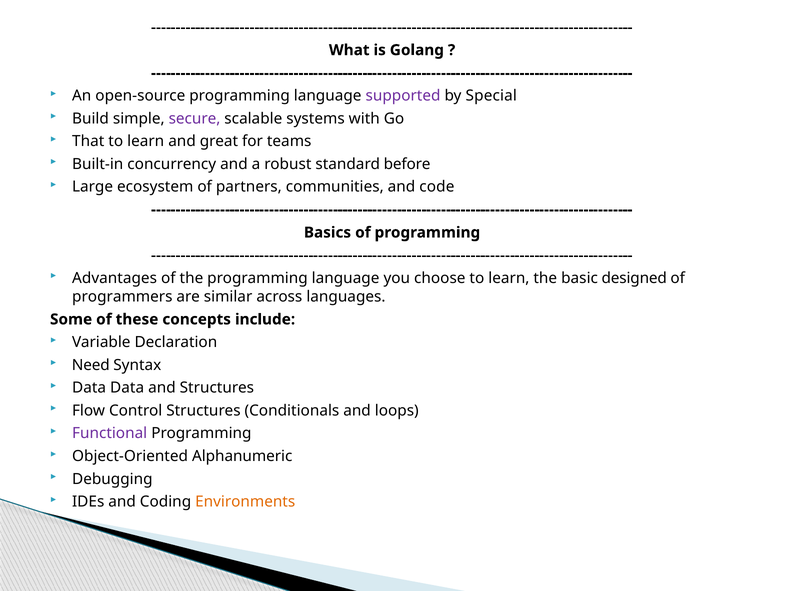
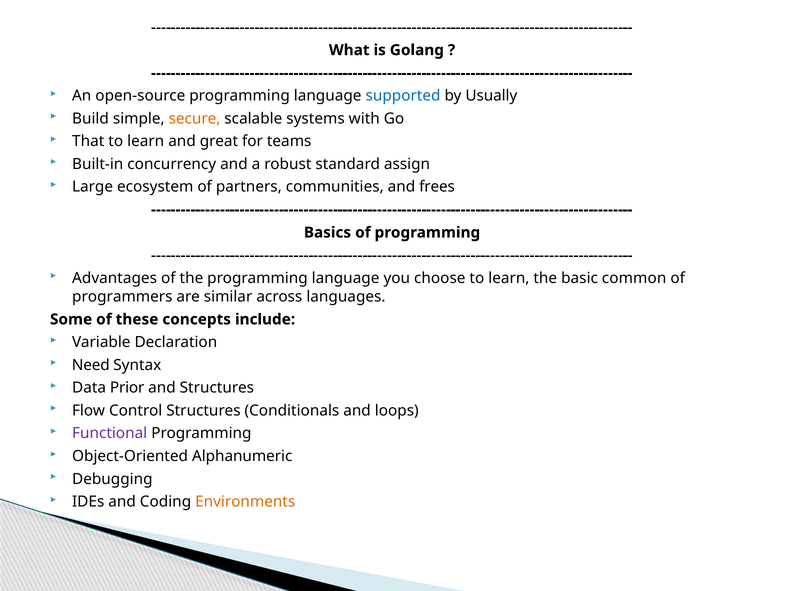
supported colour: purple -> blue (403, 96)
Special: Special -> Usually (491, 96)
secure colour: purple -> orange (195, 119)
before: before -> assign (407, 164)
code: code -> frees (437, 187)
designed: designed -> common (634, 278)
Data Data: Data -> Prior (127, 388)
